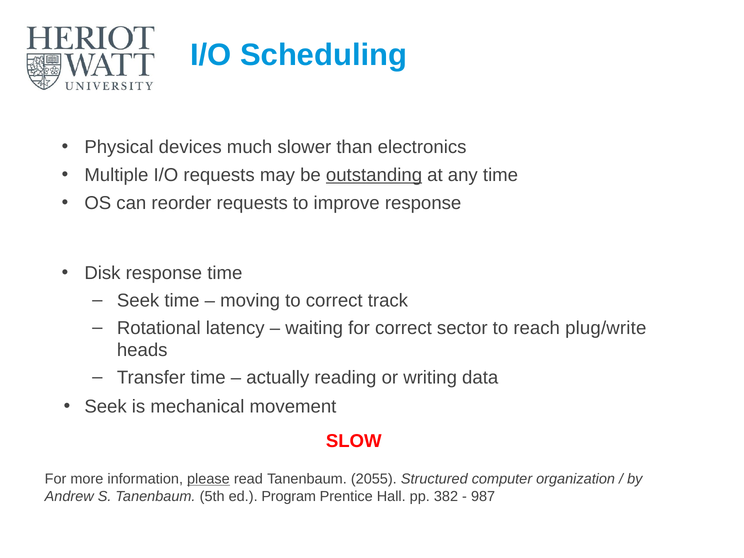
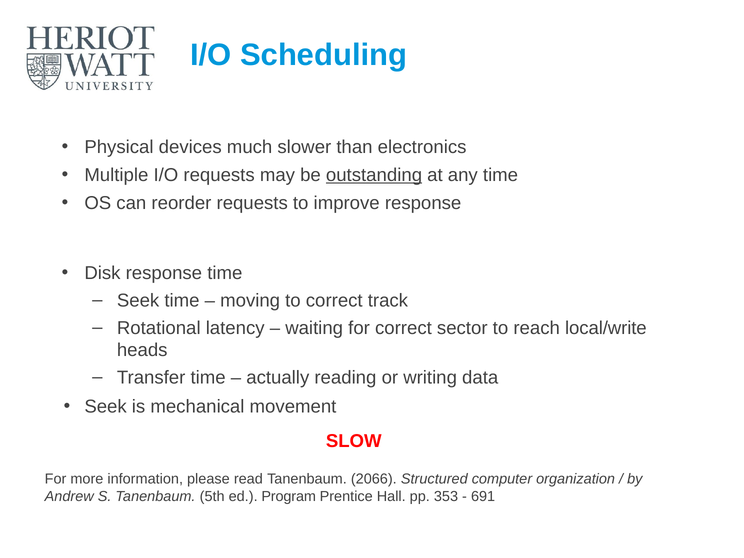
plug/write: plug/write -> local/write (606, 328)
please underline: present -> none (208, 479)
2055: 2055 -> 2066 (374, 479)
382: 382 -> 353 (446, 496)
987: 987 -> 691 (483, 496)
